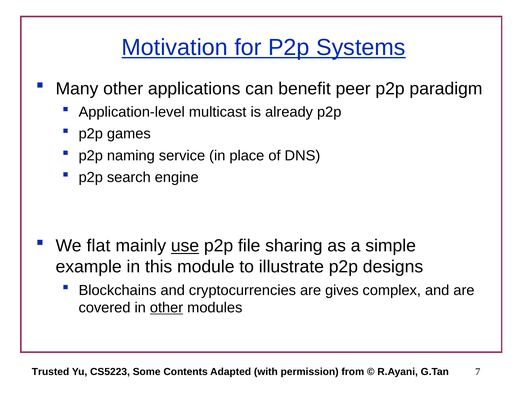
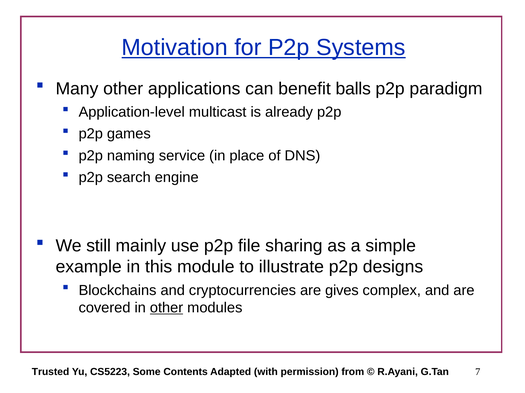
peer: peer -> balls (353, 89)
flat: flat -> still (99, 246)
use underline: present -> none (185, 246)
